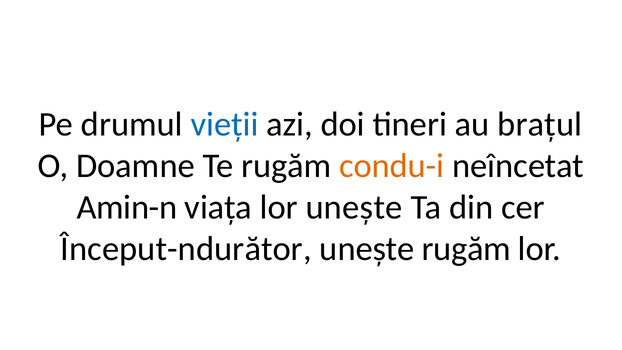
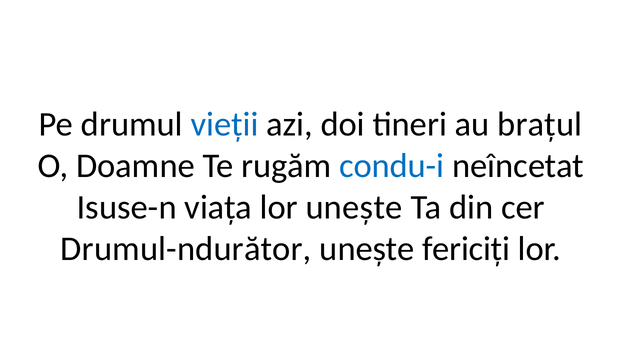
condu-i colour: orange -> blue (392, 166)
Amin-n: Amin-n -> Isuse-n (127, 207)
Început-ndurător: Început-ndurător -> Drumul-ndurător (186, 249)
unește rugăm: rugăm -> fericiți (466, 249)
